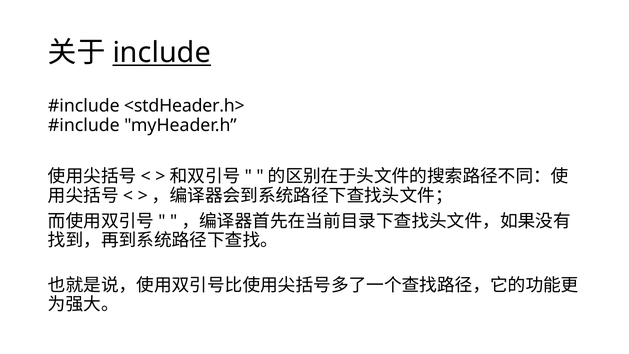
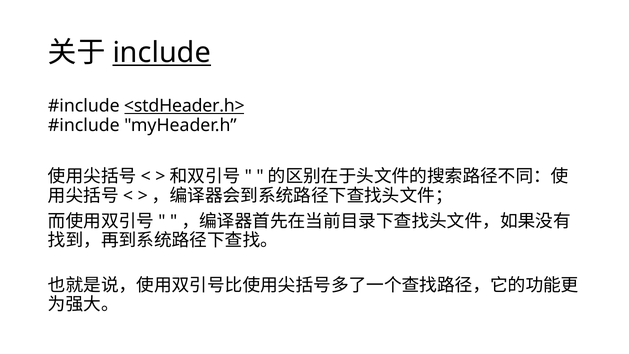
<stdHeader.h> underline: none -> present (184, 106)
